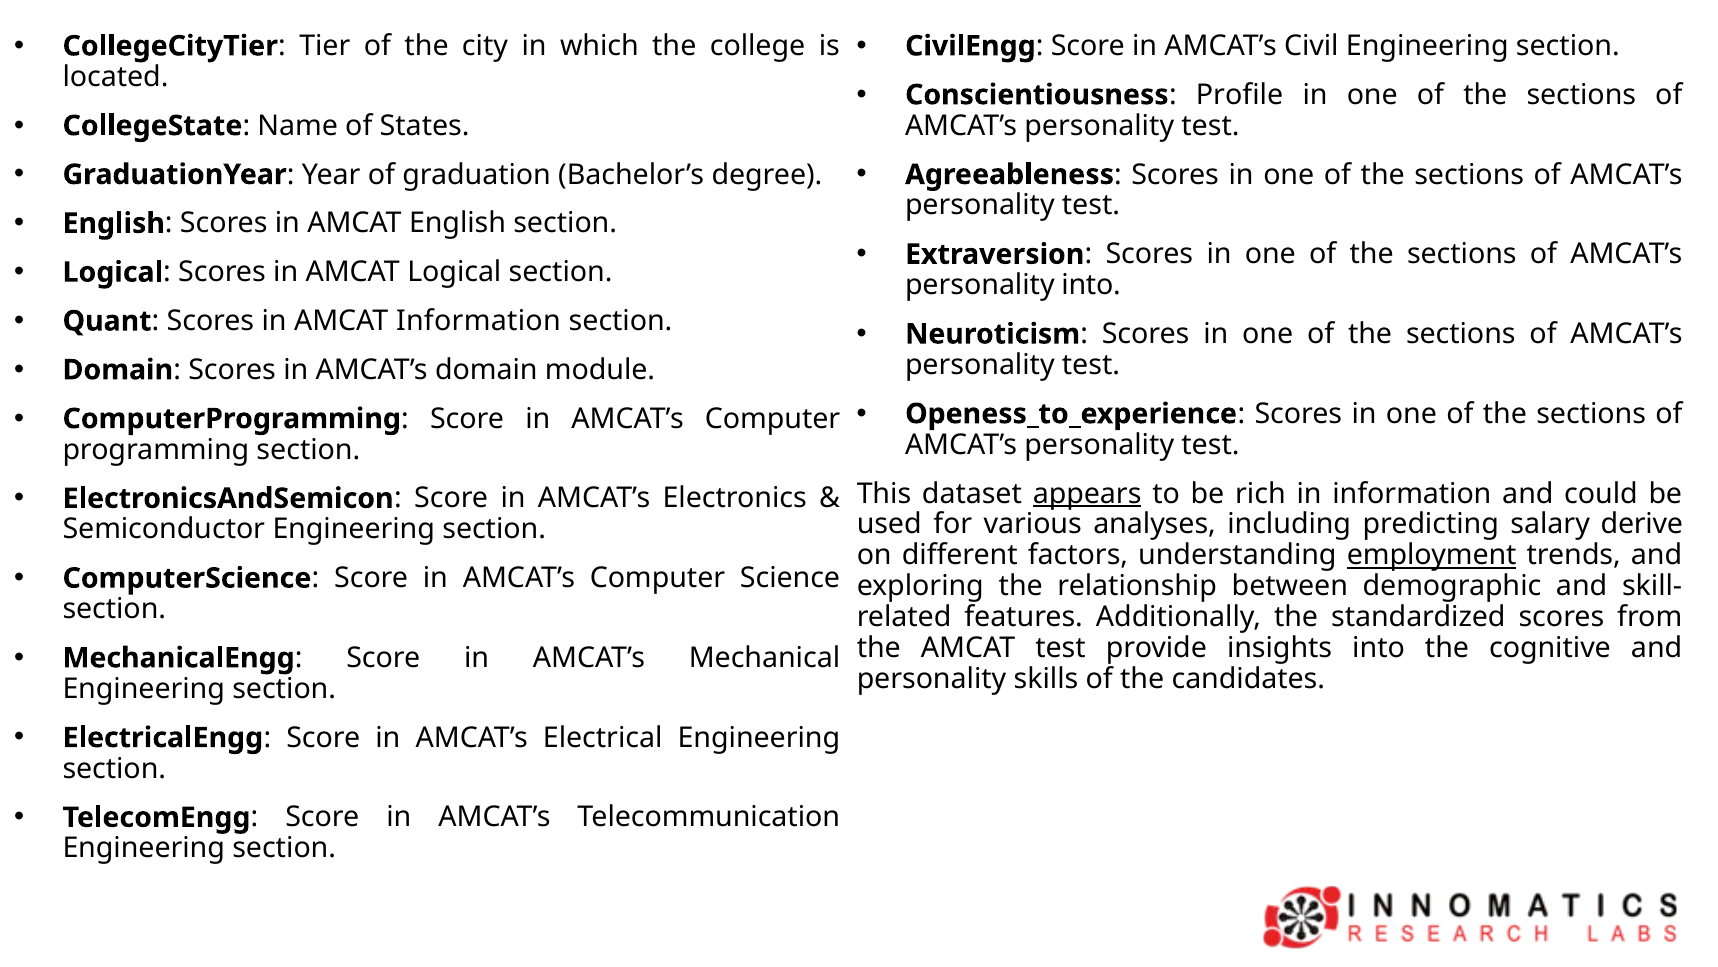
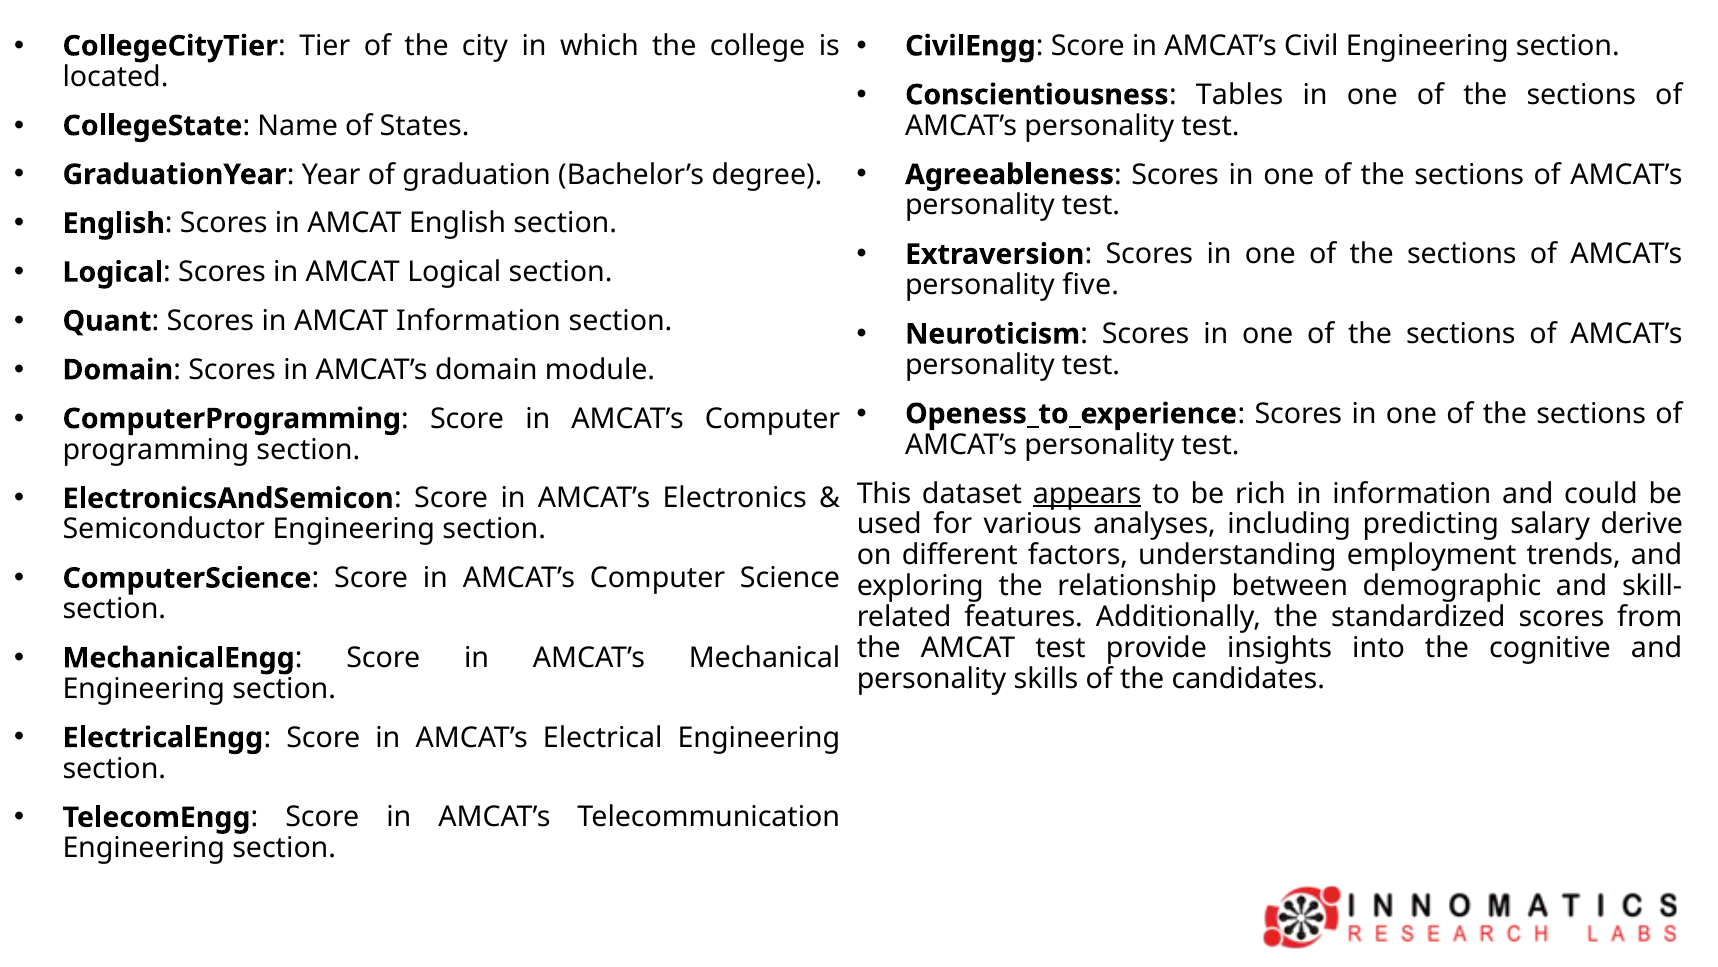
Profile: Profile -> Tables (1240, 95)
personality into: into -> five (1091, 285)
employment underline: present -> none (1432, 555)
